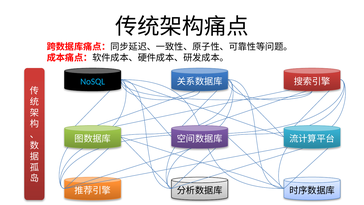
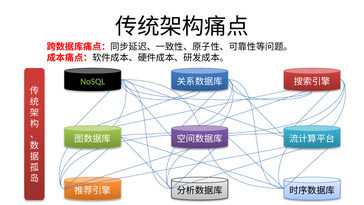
NoSQL colour: light blue -> light green (93, 81)
